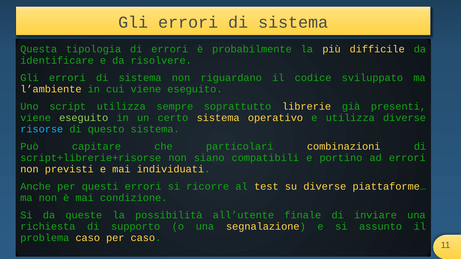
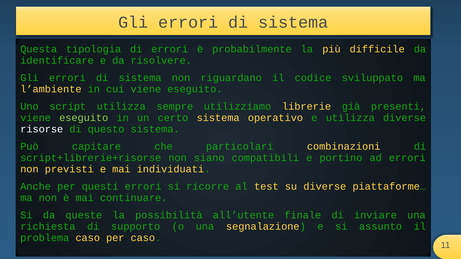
soprattutto: soprattutto -> utilizziamo (238, 107)
risorse colour: light blue -> white (42, 129)
condizione: condizione -> continuare (134, 198)
